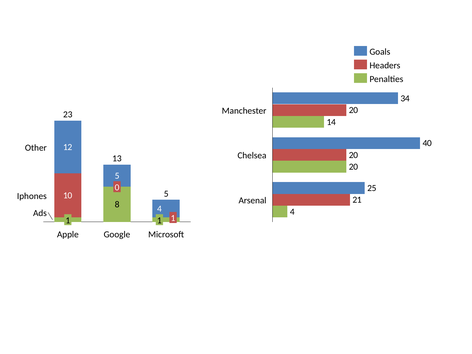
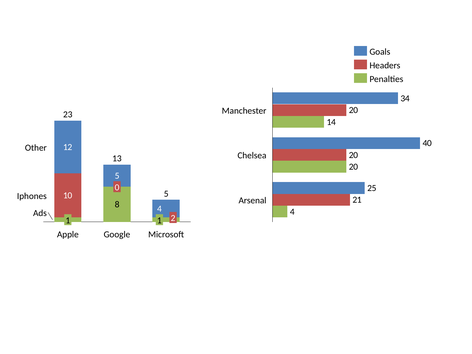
1 1: 1 -> 2 (173, 218)
